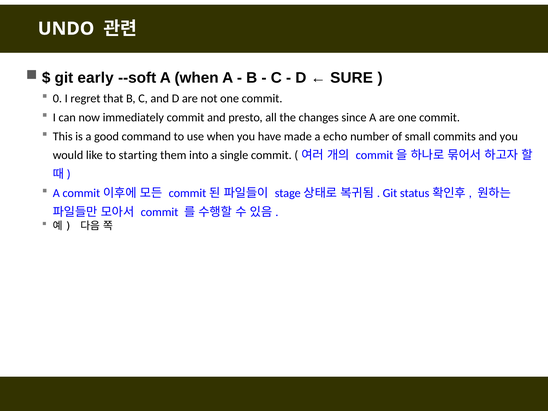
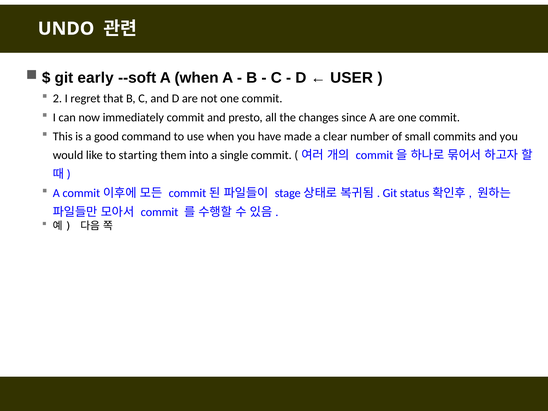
SURE: SURE -> USER (352, 78)
0: 0 -> 2 (57, 98)
echo: echo -> clear (335, 136)
